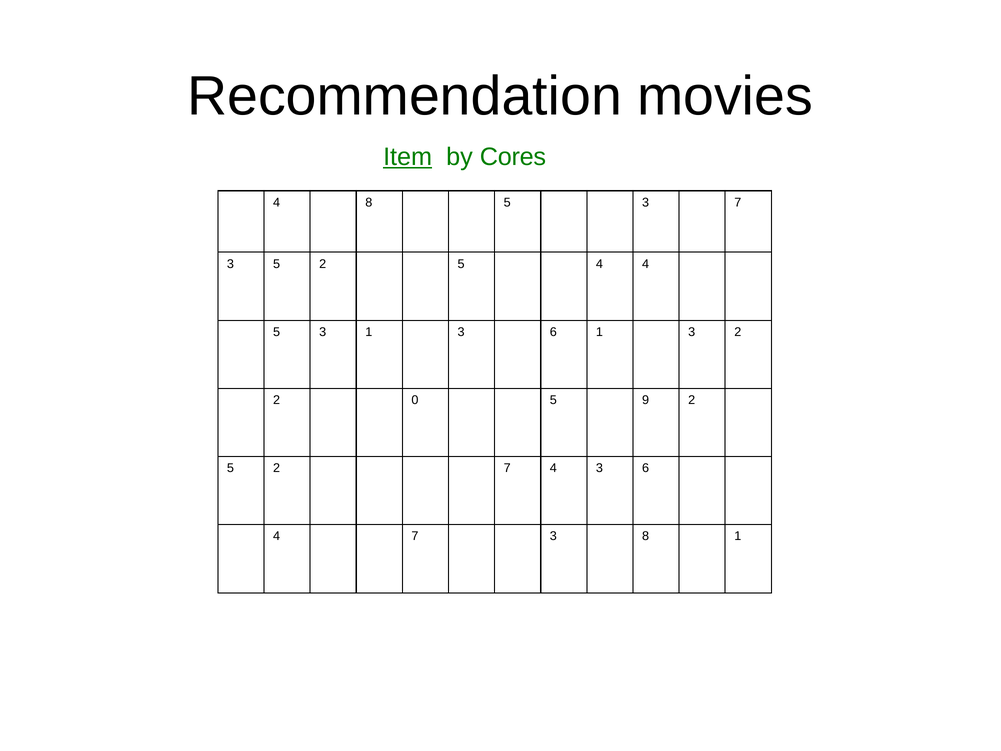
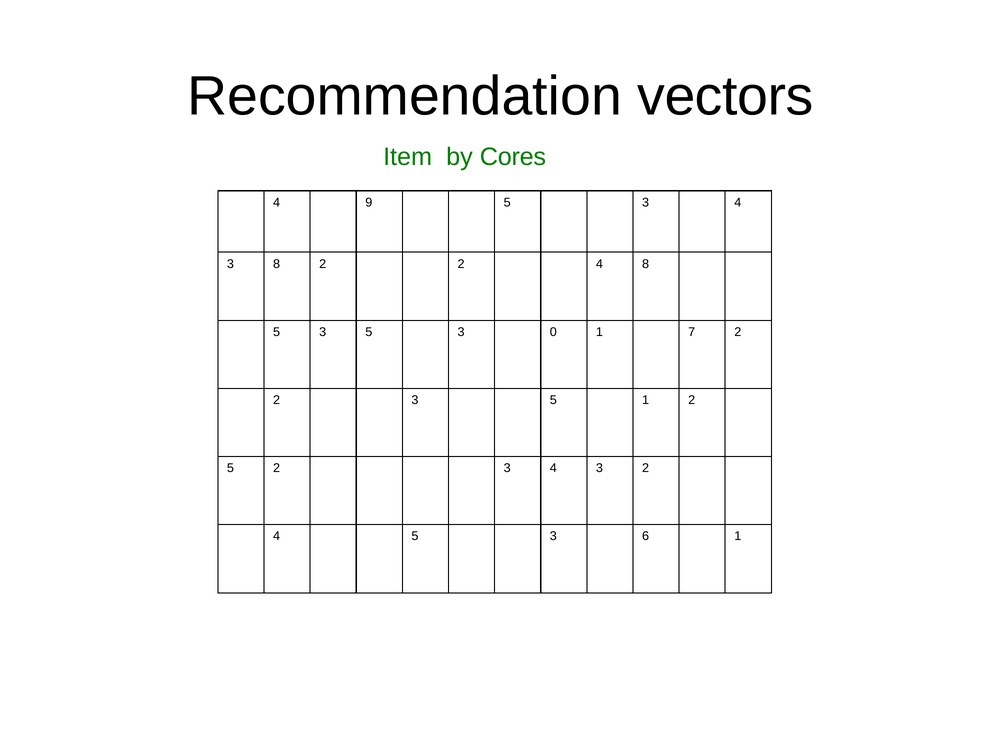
movies: movies -> vectors (725, 96)
Item underline: present -> none (408, 157)
4 8: 8 -> 9 (369, 202)
5 3 7: 7 -> 4 (738, 202)
3 5: 5 -> 8 (277, 264)
5: 5 -> 2 (461, 264)
4 4: 4 -> 8 (646, 264)
5 3 1: 1 -> 5 (369, 332)
6: 6 -> 0 (553, 332)
3: 3 -> 7 (692, 332)
0: 0 -> 3 (415, 400)
5 9: 9 -> 1 (646, 400)
5 2 7: 7 -> 3 (507, 468)
4 3 6: 6 -> 2 (646, 468)
4 7: 7 -> 5 (415, 536)
3 8: 8 -> 6 (646, 536)
